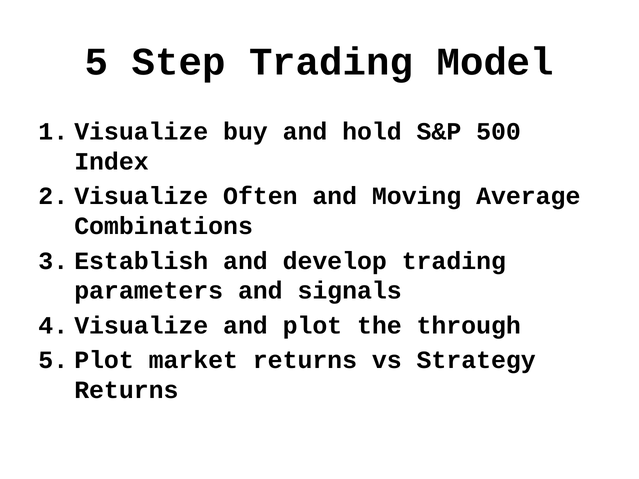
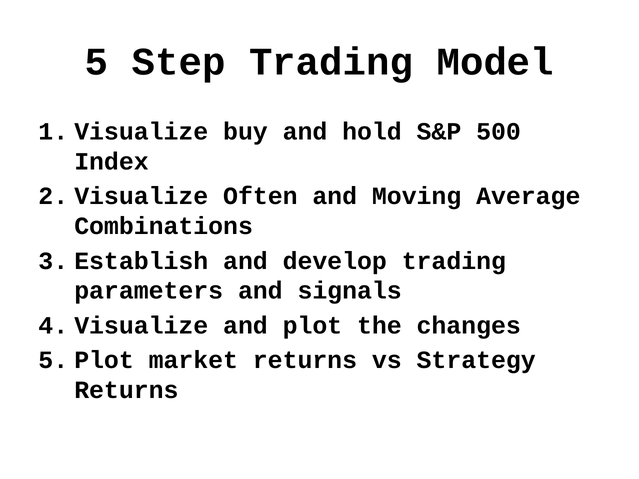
through: through -> changes (469, 326)
